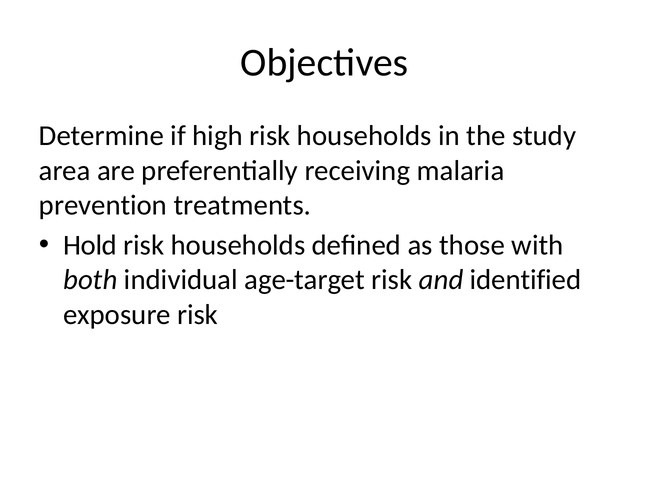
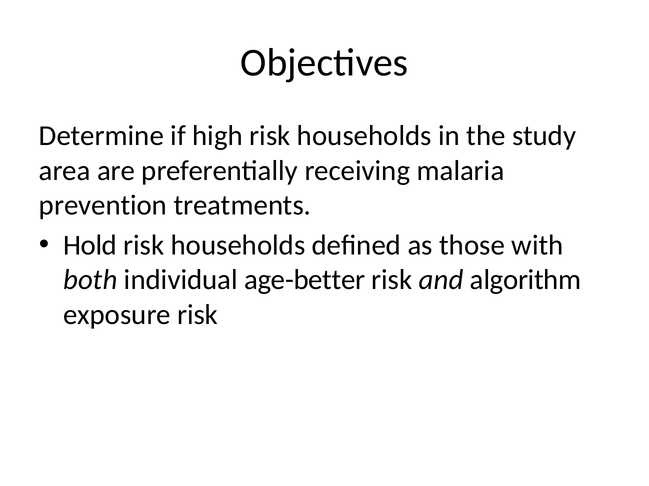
age-target: age-target -> age-better (305, 280)
identified: identified -> algorithm (526, 280)
